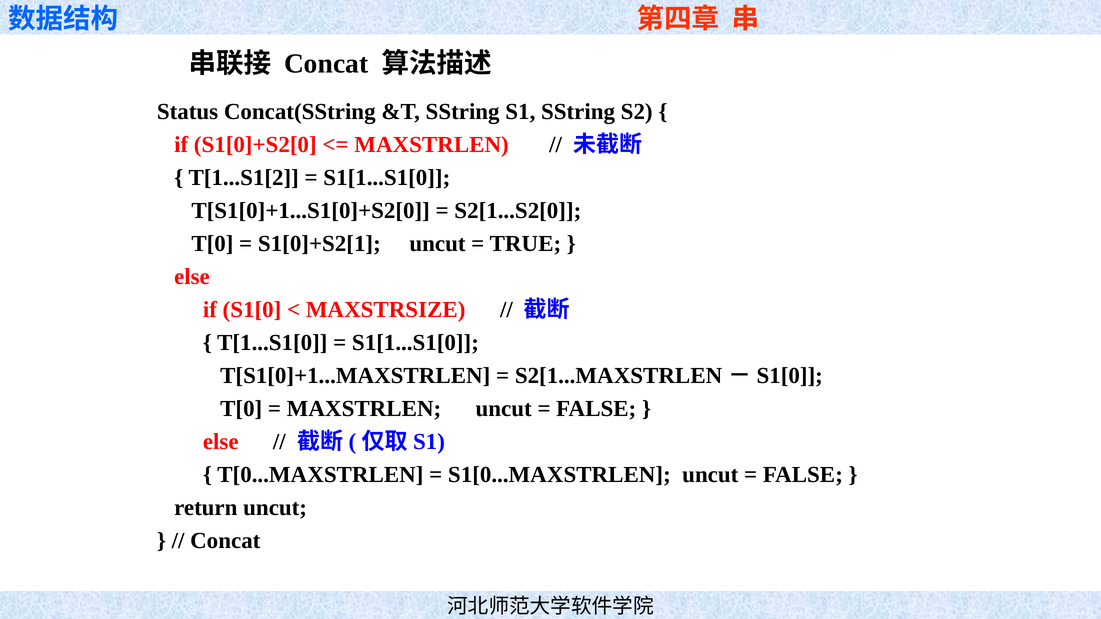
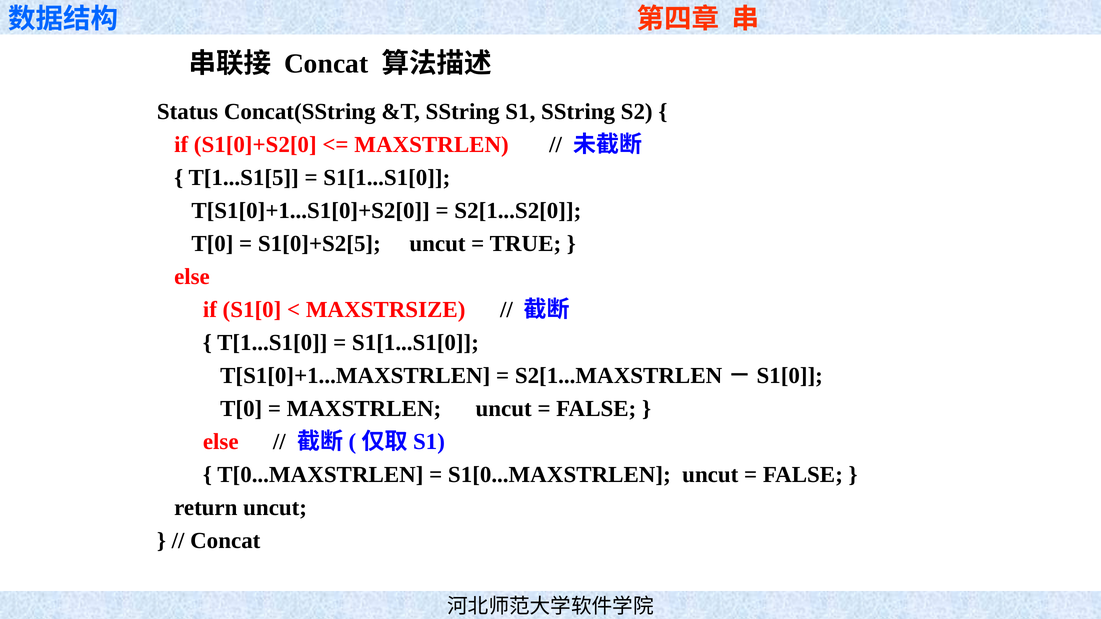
T[1...S1[2: T[1...S1[2 -> T[1...S1[5 (244, 178)
S1[0]+S2[1: S1[0]+S2[1 -> S1[0]+S2[5 (319, 244)
